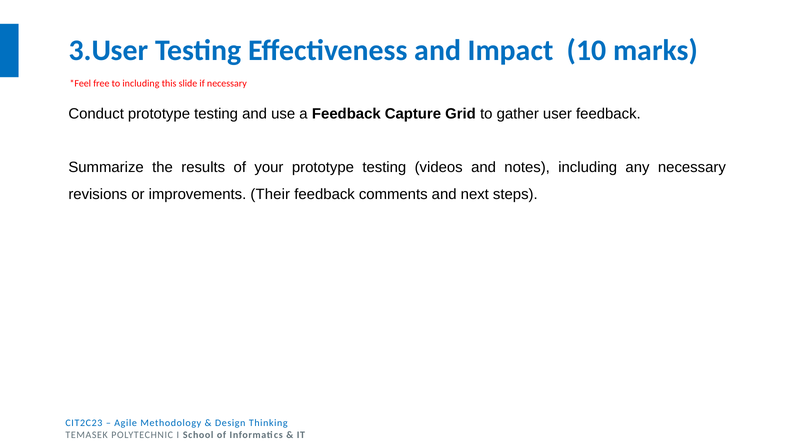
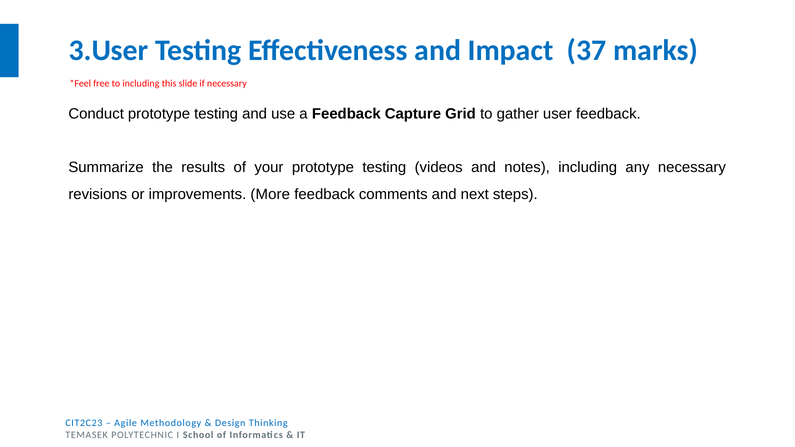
10: 10 -> 37 (587, 50)
Their: Their -> More (270, 194)
